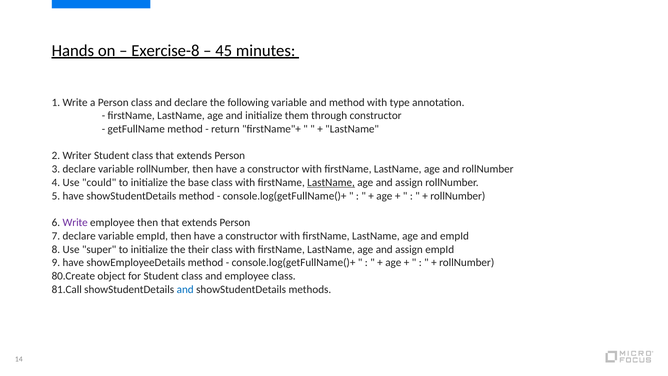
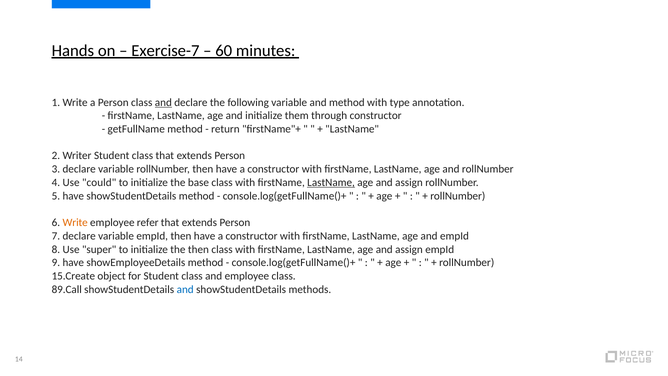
Exercise-8: Exercise-8 -> Exercise-7 (165, 51)
45: 45 -> 60 (224, 51)
and underline: none -> present (163, 102)
Write colour: purple -> orange (75, 222)
employee then: then -> refer (148, 222)
the their: their -> then (198, 249)
80.Create: 80.Create -> 15.Create (73, 276)
81.Call: 81.Call -> 89.Call (67, 289)
